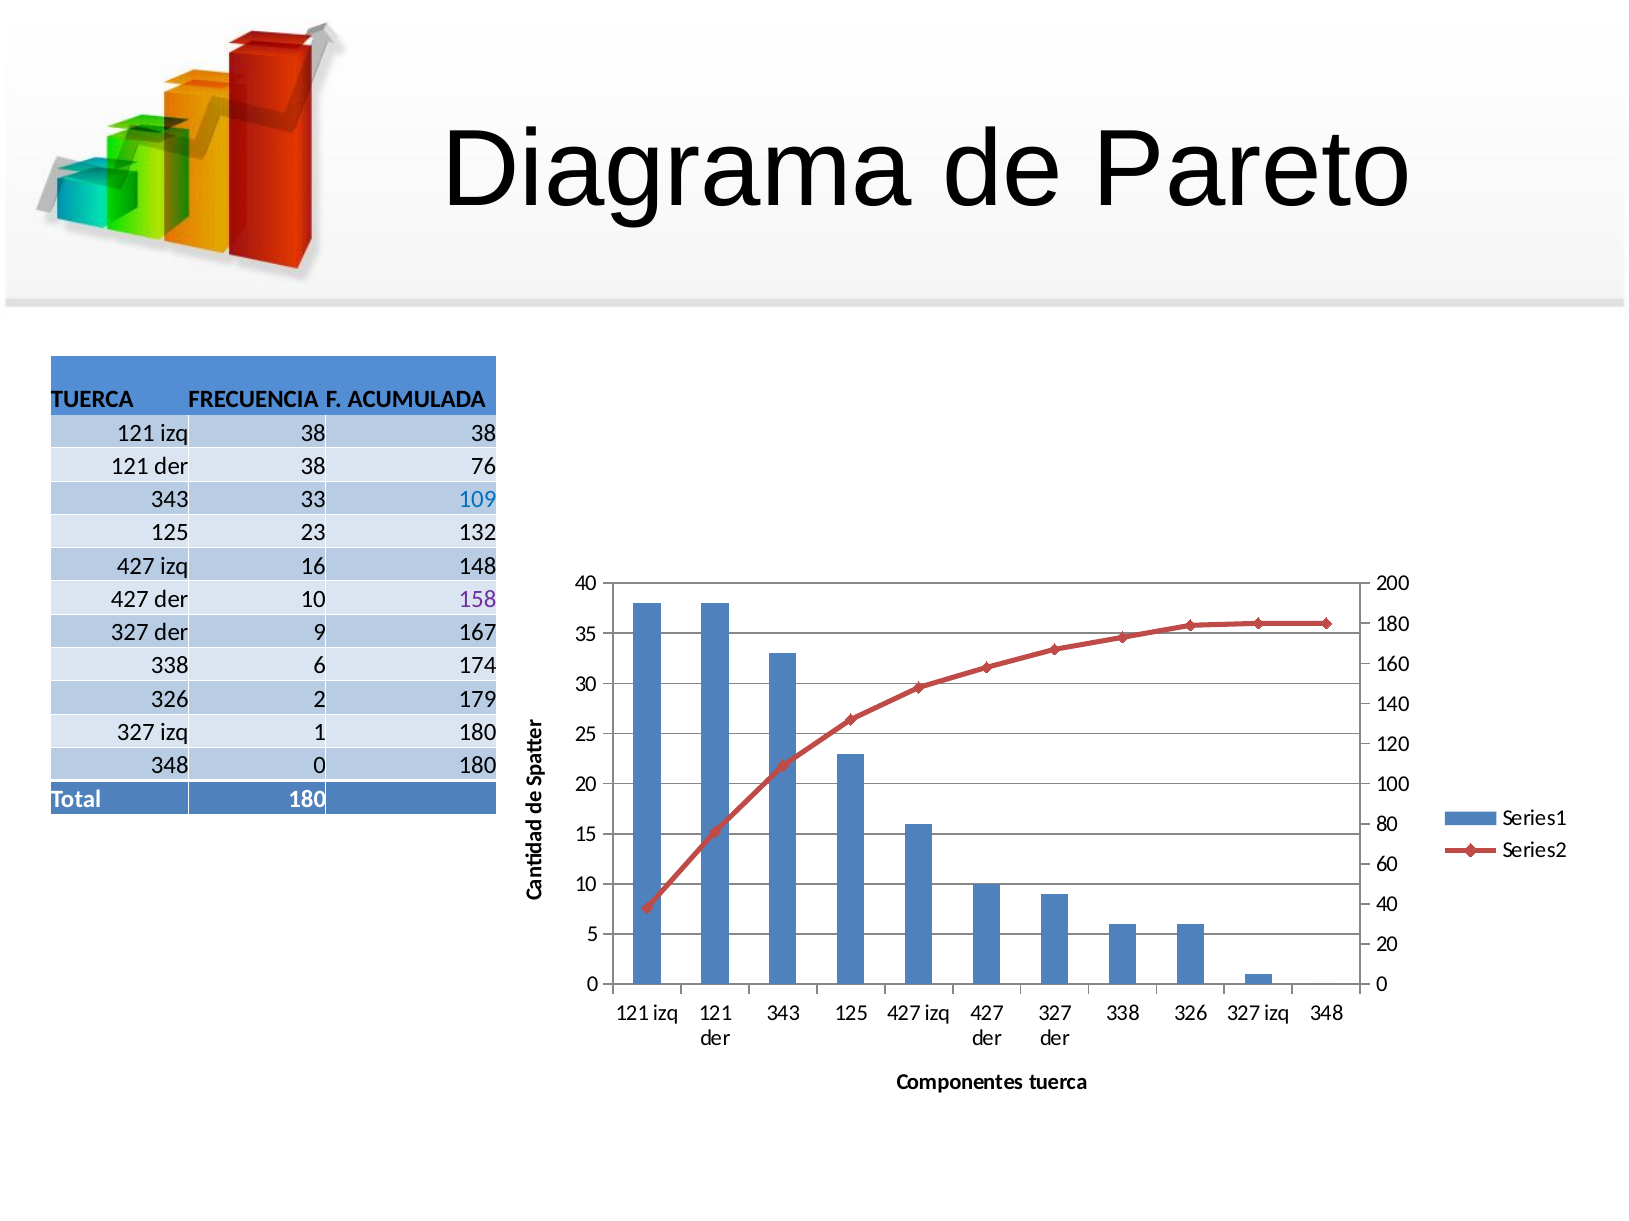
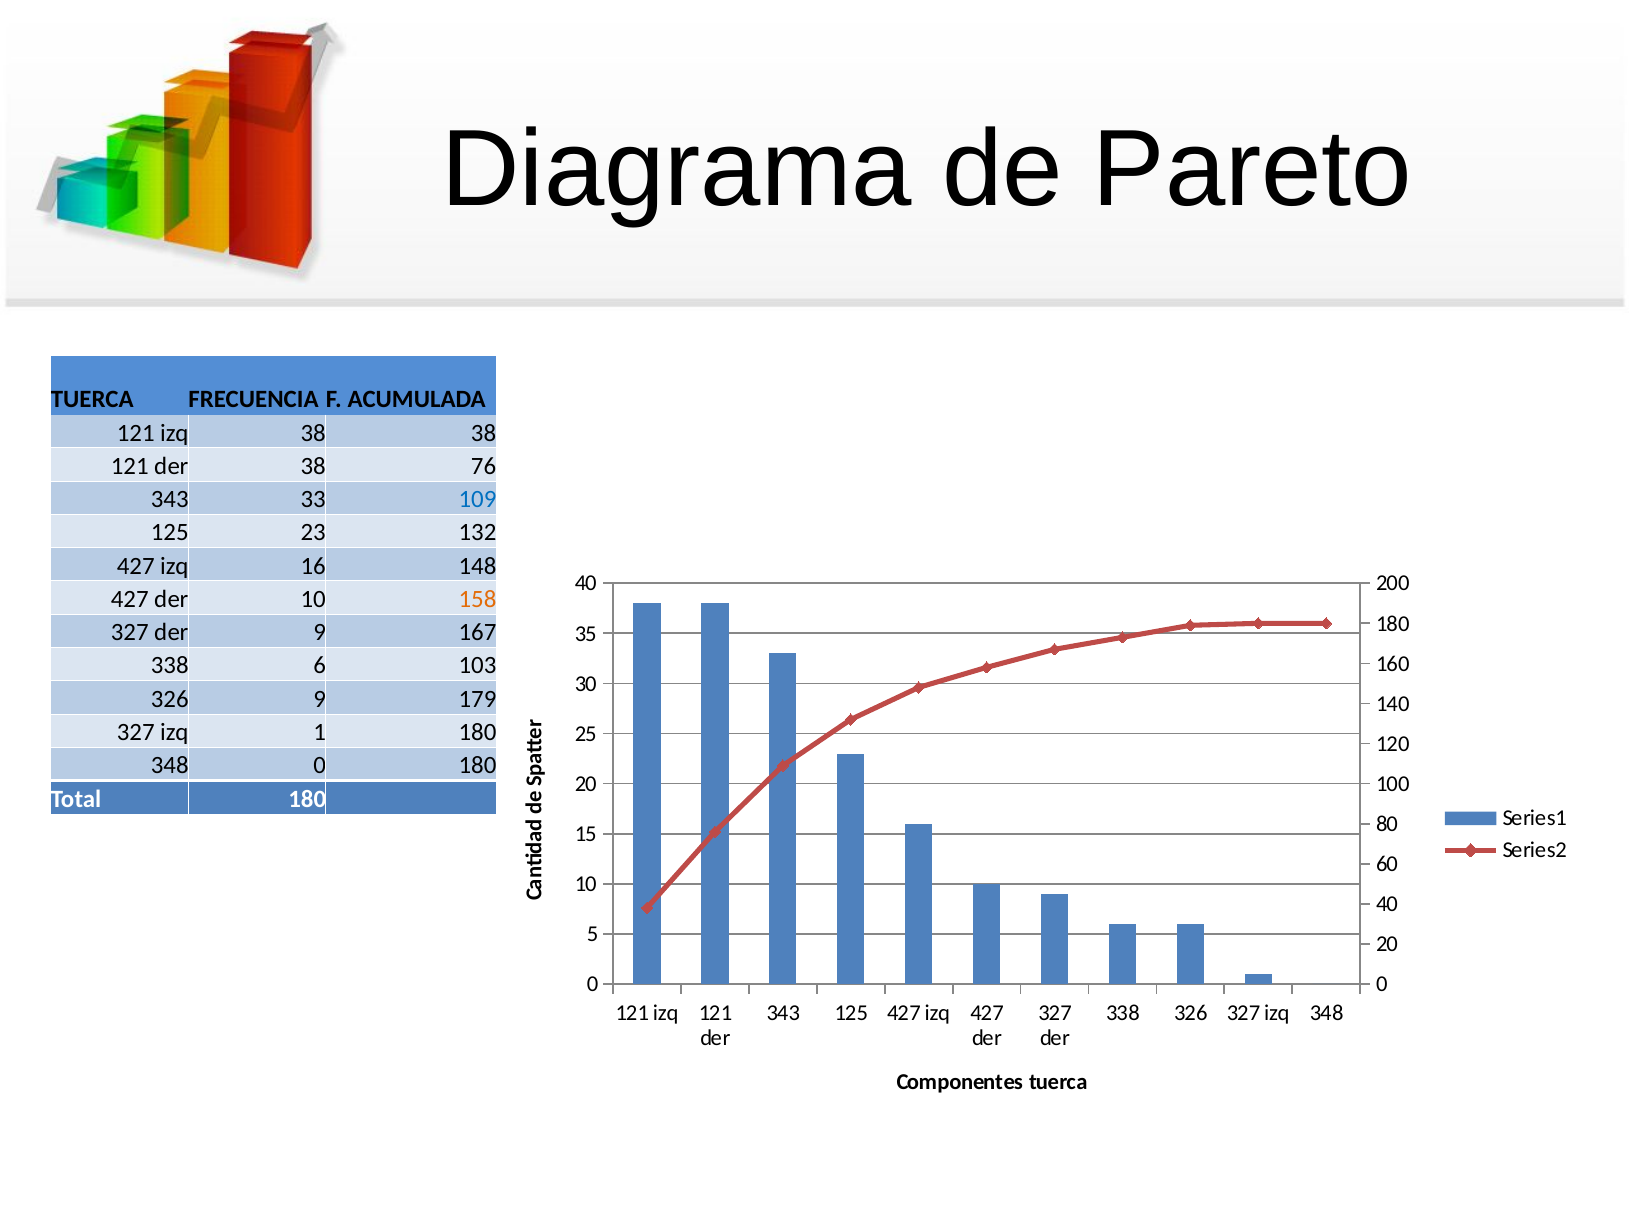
158 colour: purple -> orange (477, 600)
174: 174 -> 103 (477, 666)
326 2: 2 -> 9 (320, 699)
